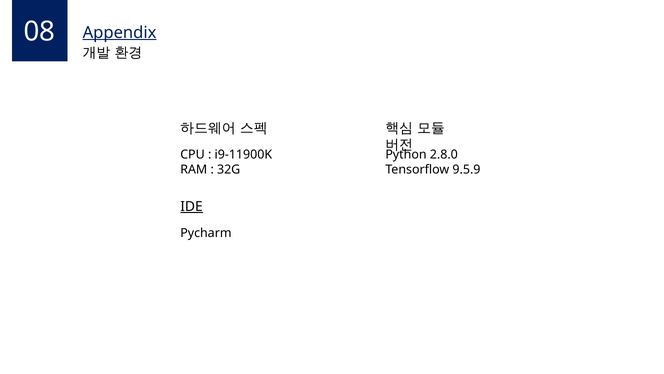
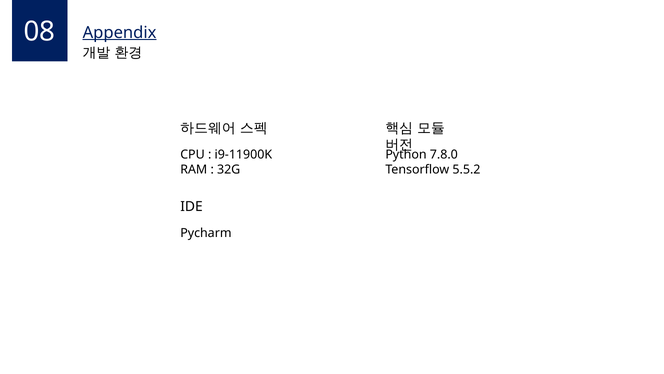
2.8.0: 2.8.0 -> 7.8.0 (444, 154)
9.5.9: 9.5.9 -> 5.5.2 (466, 169)
IDE underline: present -> none (192, 206)
